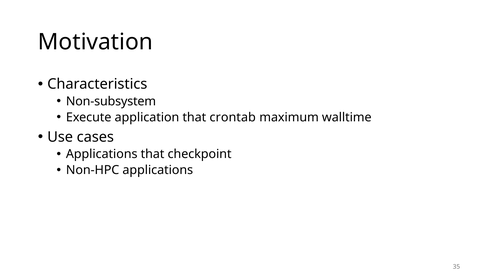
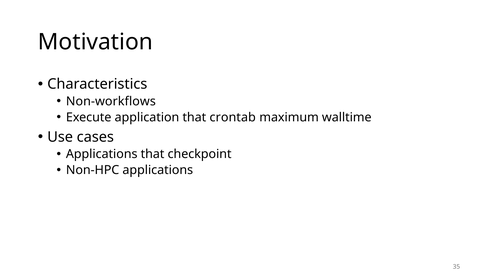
Non-subsystem: Non-subsystem -> Non-workflows (111, 101)
